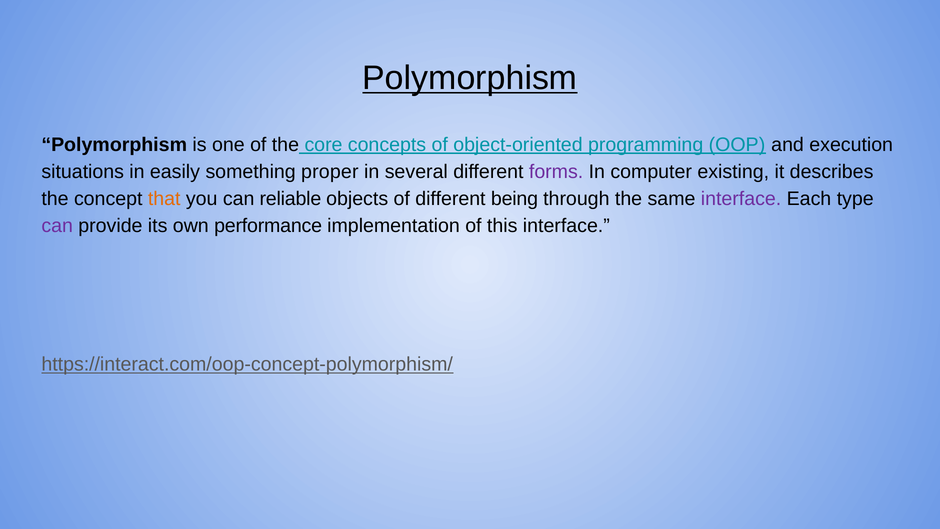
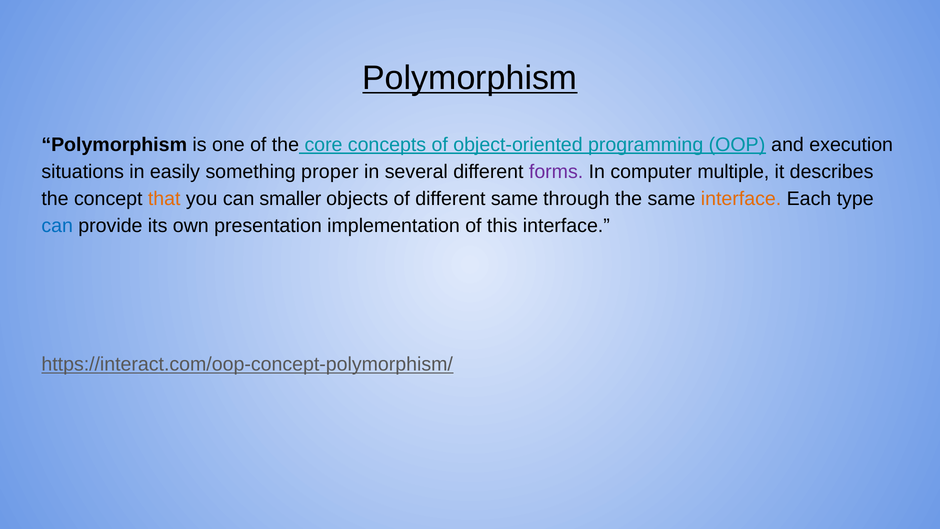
existing: existing -> multiple (733, 172)
reliable: reliable -> smaller (290, 199)
different being: being -> same (515, 199)
interface colour: purple -> orange (741, 199)
can colour: purple -> blue (57, 226)
performance: performance -> presentation (268, 226)
